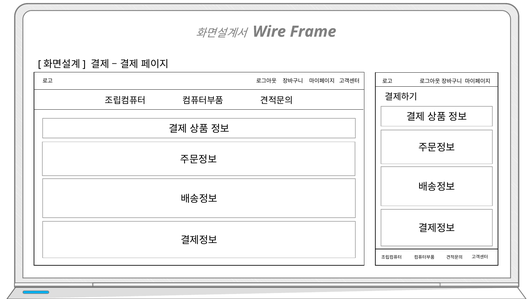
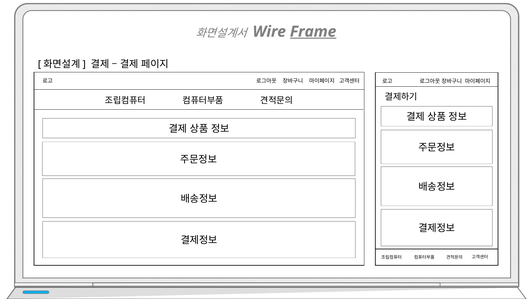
Frame underline: none -> present (313, 32)
